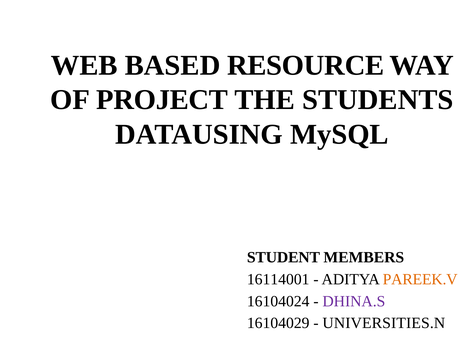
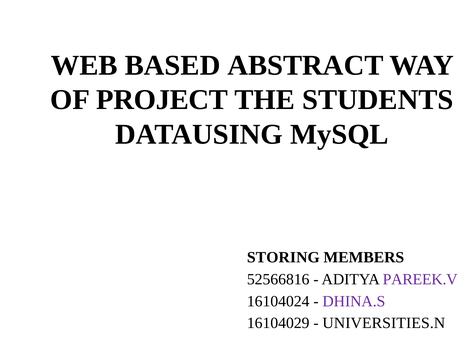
RESOURCE: RESOURCE -> ABSTRACT (305, 65)
STUDENT: STUDENT -> STORING (283, 257)
16114001: 16114001 -> 52566816 (278, 279)
PAREEK.V colour: orange -> purple (420, 279)
